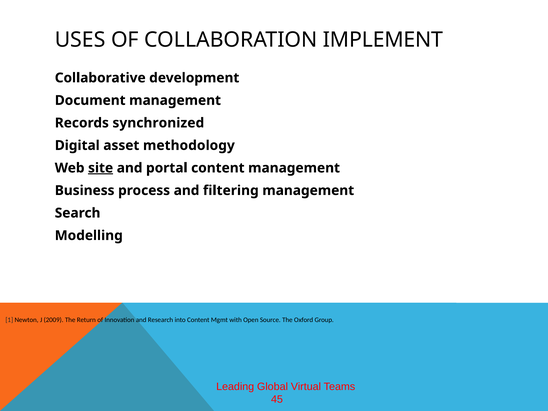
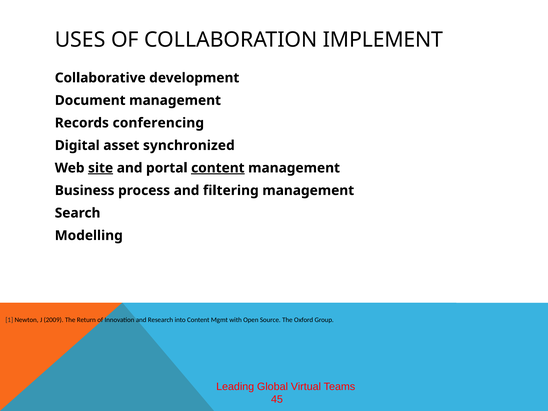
synchronized: synchronized -> conferencing (158, 123)
methodology: methodology -> synchronized (189, 145)
content underline: none -> present (218, 168)
